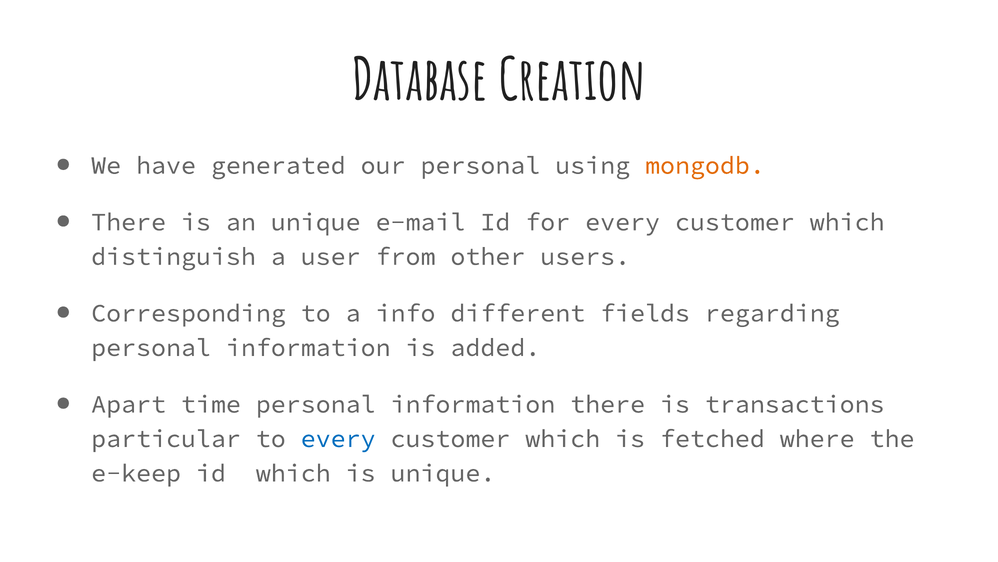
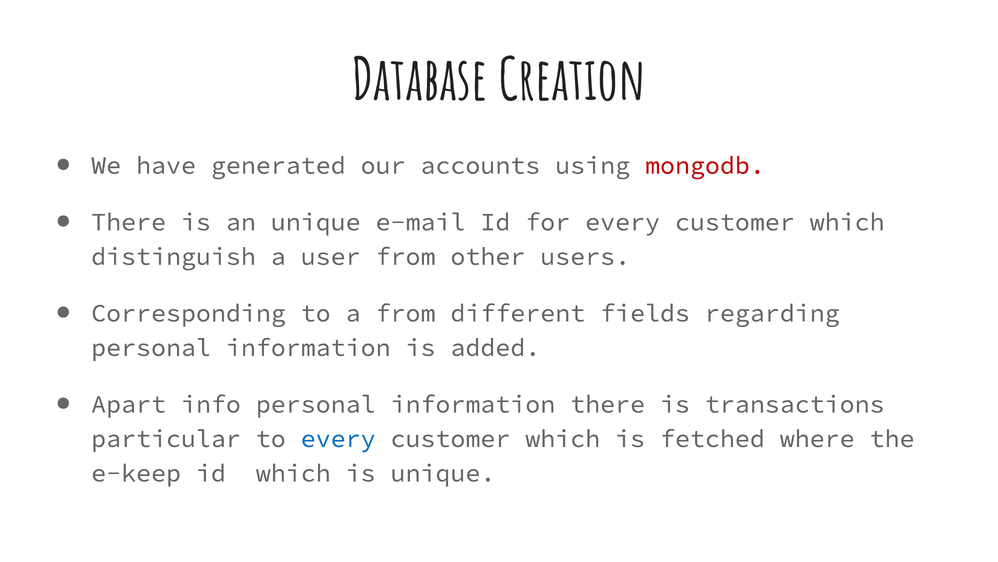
our personal: personal -> accounts (480, 165)
mongodb colour: orange -> red (705, 165)
a info: info -> from (406, 313)
time: time -> info (211, 404)
